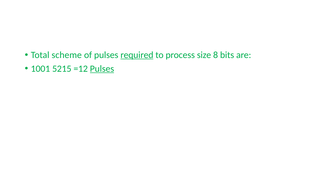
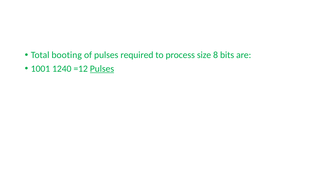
scheme: scheme -> booting (67, 55)
required underline: present -> none (137, 55)
5215: 5215 -> 1240 (62, 69)
